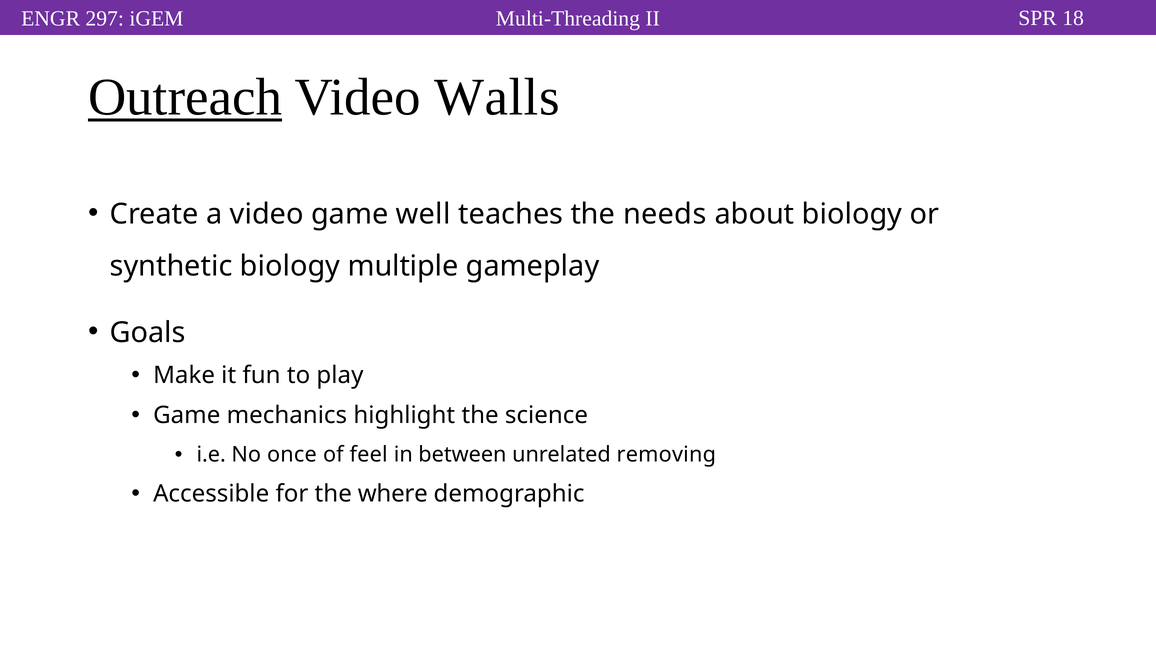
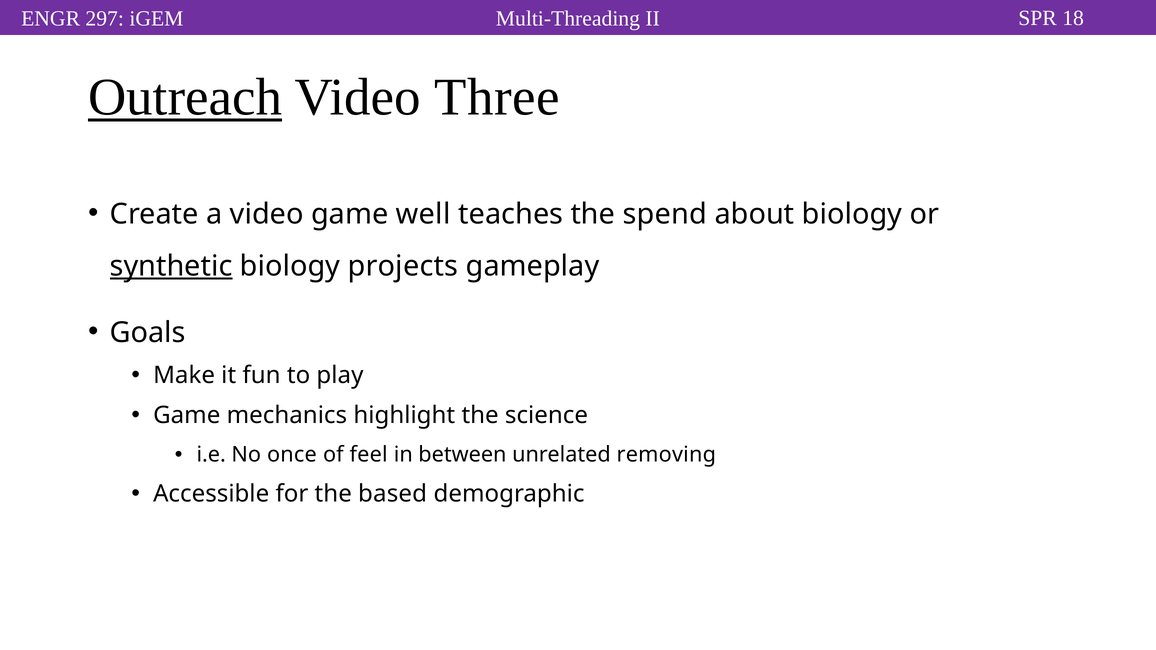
Walls: Walls -> Three (497, 97)
needs: needs -> spend (665, 214)
synthetic underline: none -> present (171, 266)
multiple: multiple -> projects (403, 266)
where: where -> based (393, 494)
